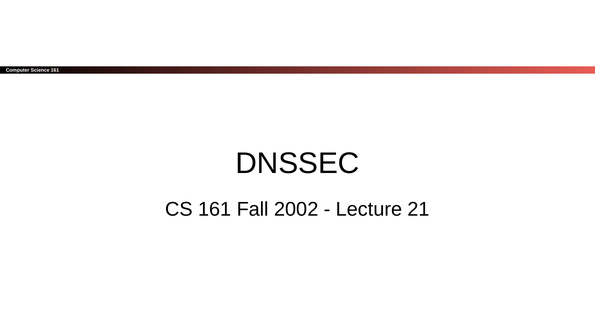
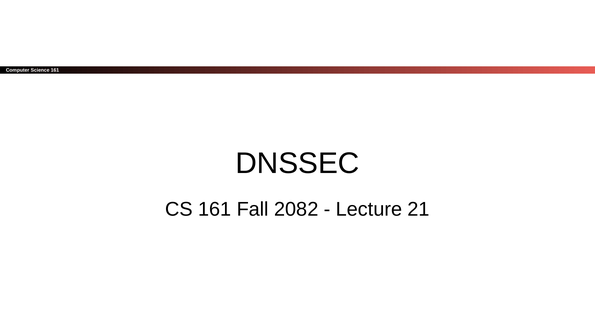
2002: 2002 -> 2082 (296, 209)
